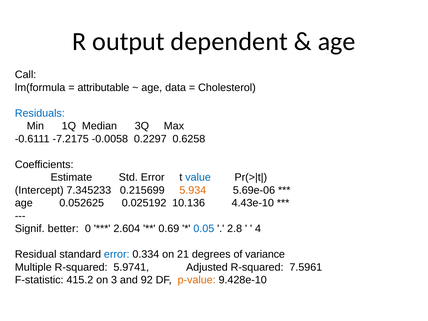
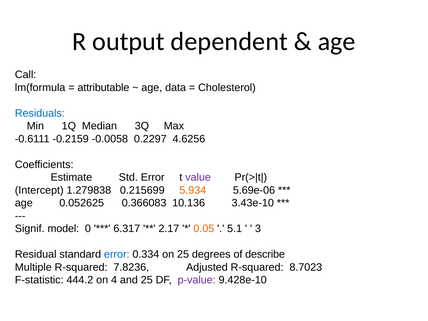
-7.2175: -7.2175 -> -0.2159 (71, 139)
0.6258: 0.6258 -> 4.6256 (189, 139)
value colour: blue -> purple (198, 177)
7.345233: 7.345233 -> 1.279838 (89, 190)
0.025192: 0.025192 -> 0.366083 (144, 203)
4.43e-10: 4.43e-10 -> 3.43e-10 (253, 203)
better: better -> model (63, 229)
2.604: 2.604 -> 6.317 (127, 229)
0.69: 0.69 -> 2.17 (169, 229)
0.05 colour: blue -> orange (204, 229)
2.8: 2.8 -> 5.1 (235, 229)
4: 4 -> 3 (258, 229)
on 21: 21 -> 25 (183, 254)
variance: variance -> describe (265, 254)
5.9741: 5.9741 -> 7.8236 (131, 267)
7.5961: 7.5961 -> 8.7023 (306, 267)
415.2: 415.2 -> 444.2 (80, 280)
3: 3 -> 4 (114, 280)
and 92: 92 -> 25 (147, 280)
p-value colour: orange -> purple (197, 280)
